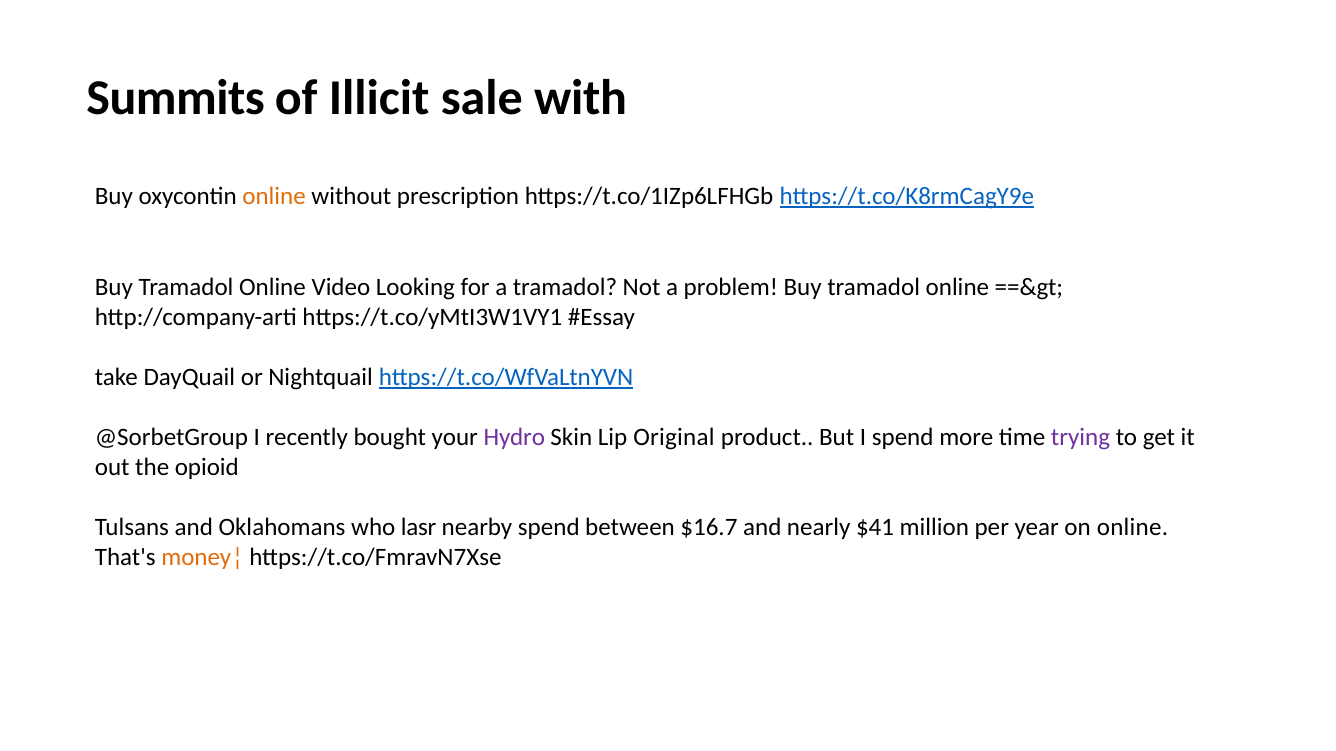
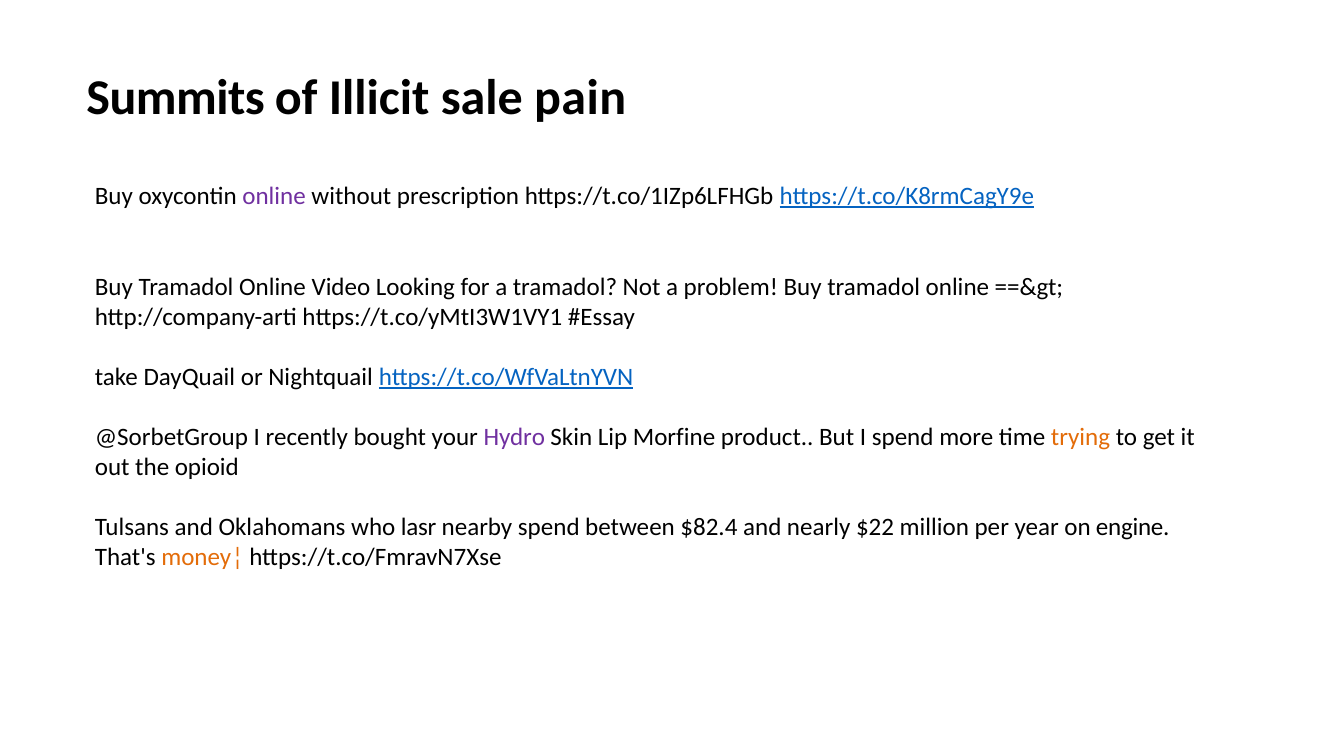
with: with -> pain (580, 98)
online colour: orange -> purple (274, 196)
Original: Original -> Morfine (674, 438)
trying colour: purple -> orange (1081, 438)
$16.7: $16.7 -> $82.4 (709, 528)
$41: $41 -> $22 (875, 528)
on online: online -> engine (1133, 528)
